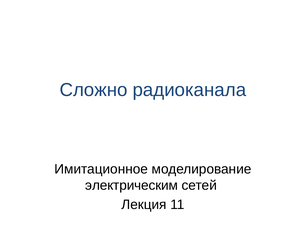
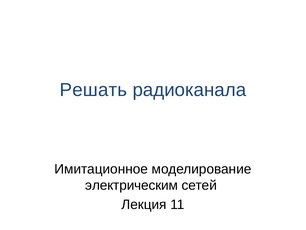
Сложно: Сложно -> Решать (93, 90)
